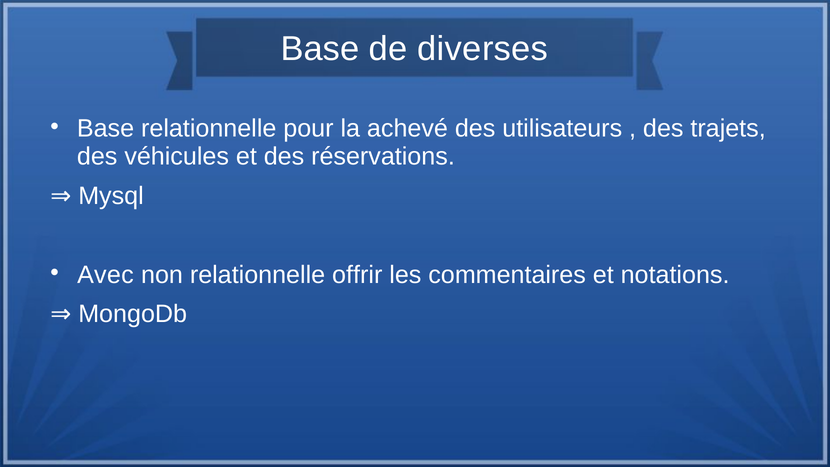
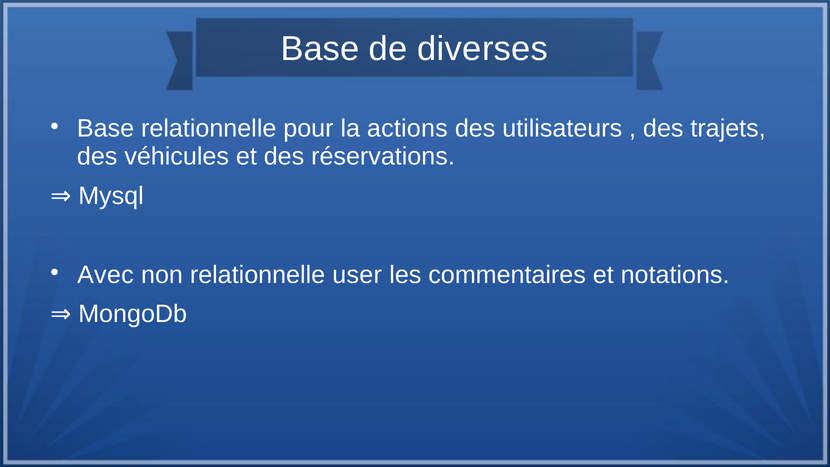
achevé: achevé -> actions (407, 129)
offrir: offrir -> user (357, 275)
